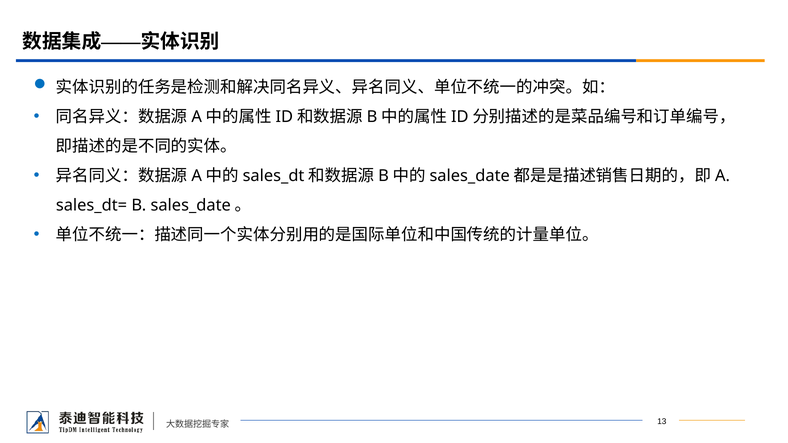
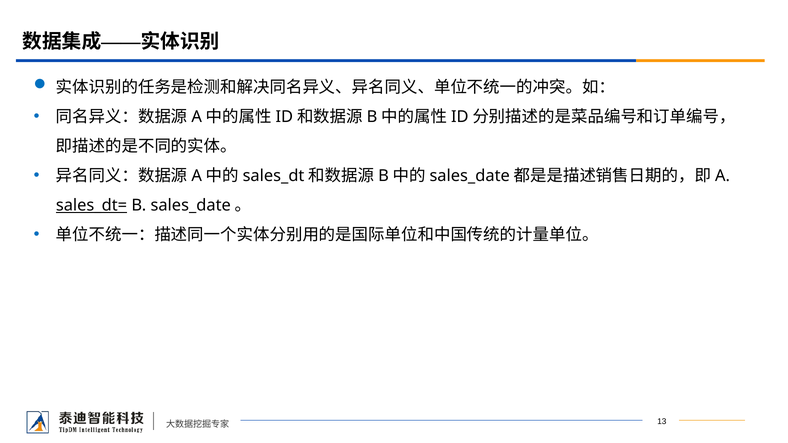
sales_dt= underline: none -> present (91, 205)
